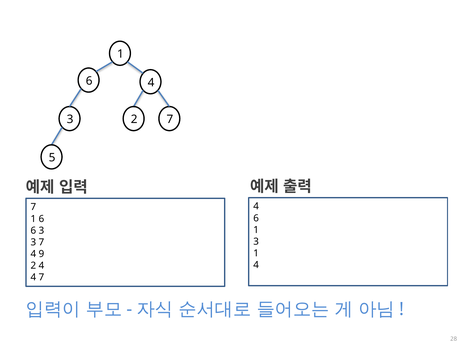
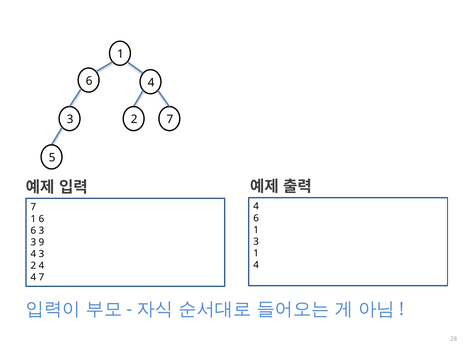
7: 7 -> 9 (41, 242)
9: 9 -> 3 (41, 254)
